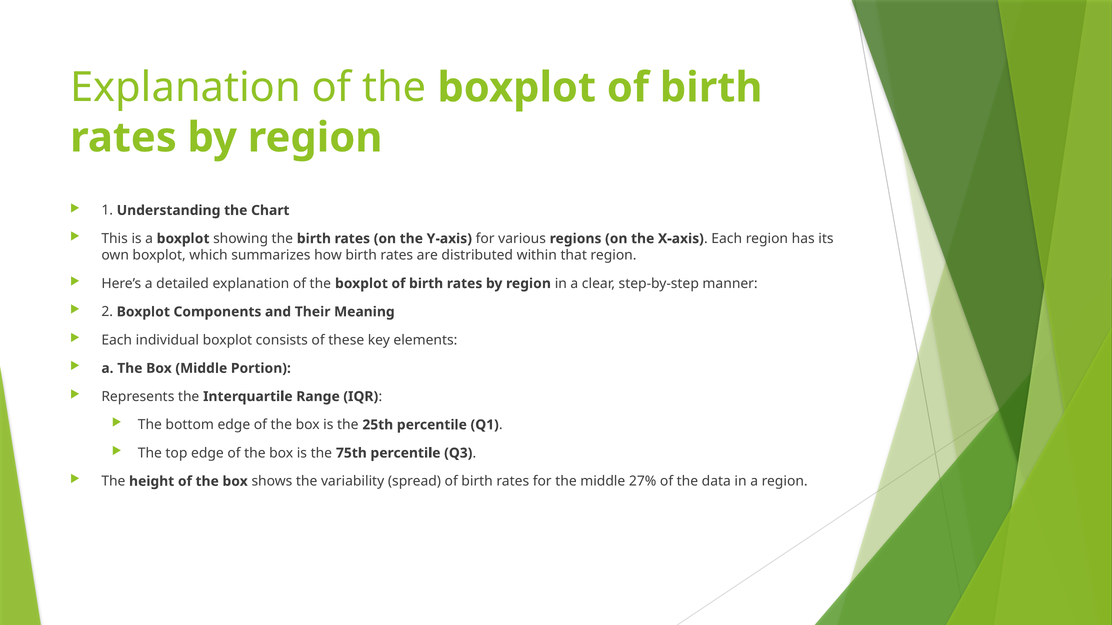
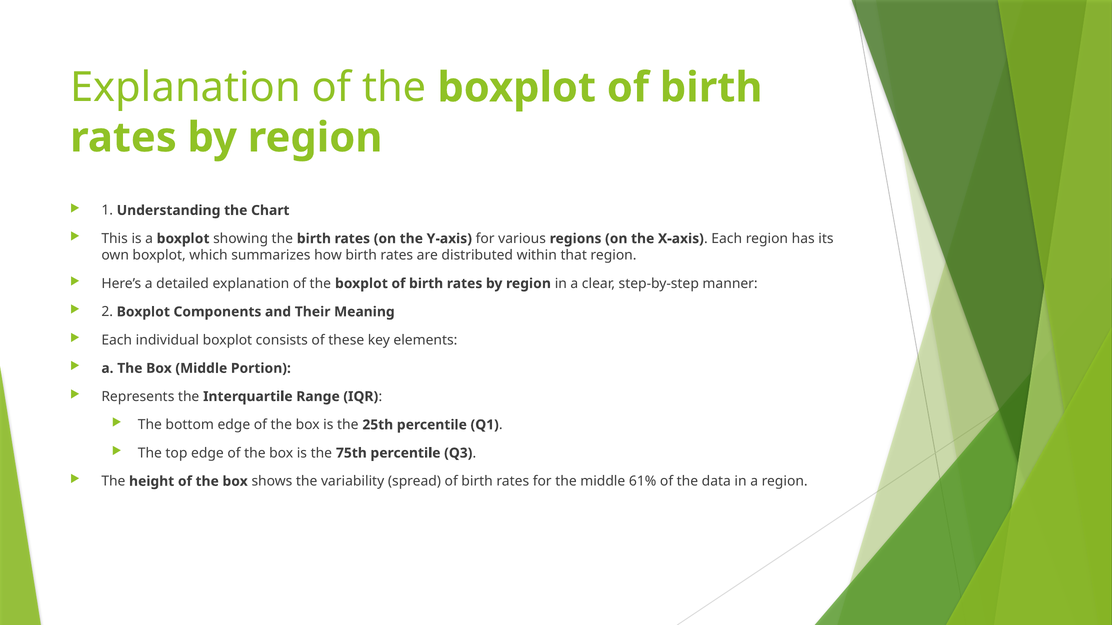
27%: 27% -> 61% (643, 482)
